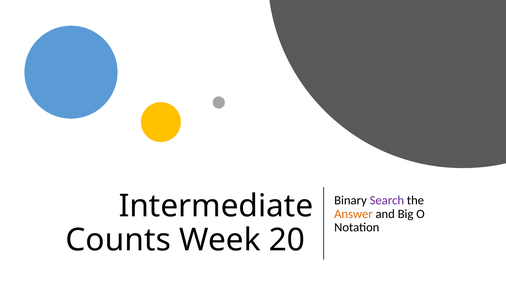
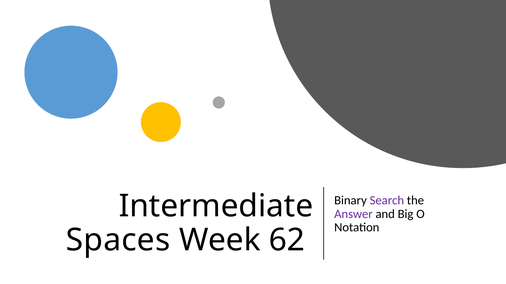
Answer colour: orange -> purple (353, 214)
Counts: Counts -> Spaces (118, 241)
20: 20 -> 62 (287, 241)
